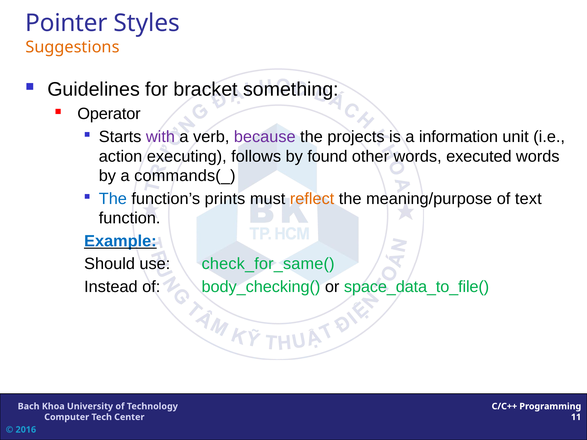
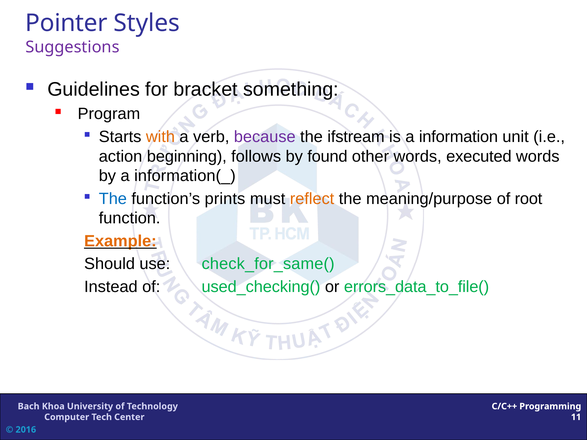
Suggestions colour: orange -> purple (72, 47)
Operator: Operator -> Program (109, 114)
with colour: purple -> orange (160, 137)
projects: projects -> ifstream (356, 137)
executing: executing -> beginning (187, 156)
commands(_: commands(_ -> information(_ (185, 176)
text: text -> root (529, 199)
Example colour: blue -> orange (120, 241)
body_checking(: body_checking( -> used_checking( (261, 287)
space_data_to_file(: space_data_to_file( -> errors_data_to_file( (417, 287)
